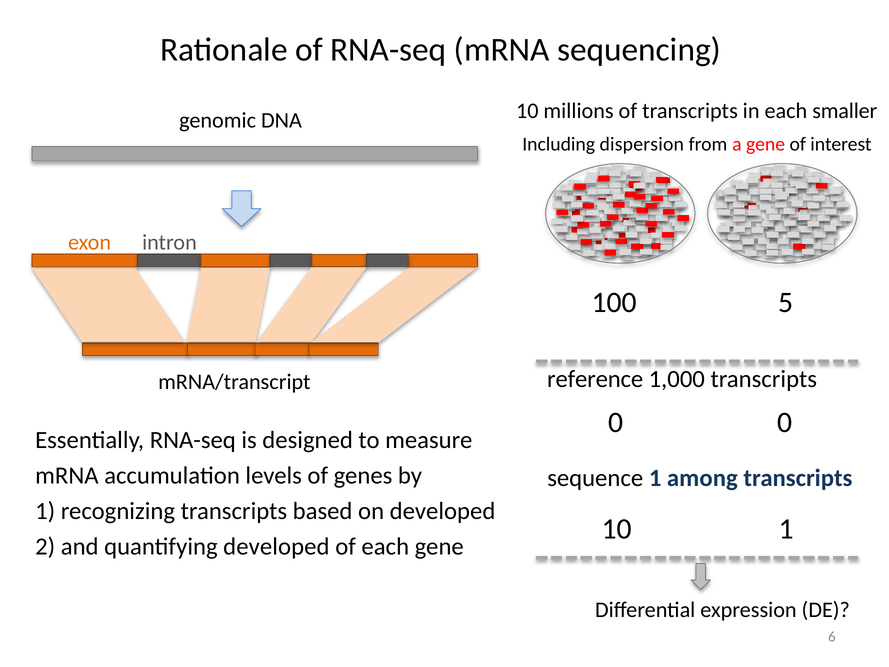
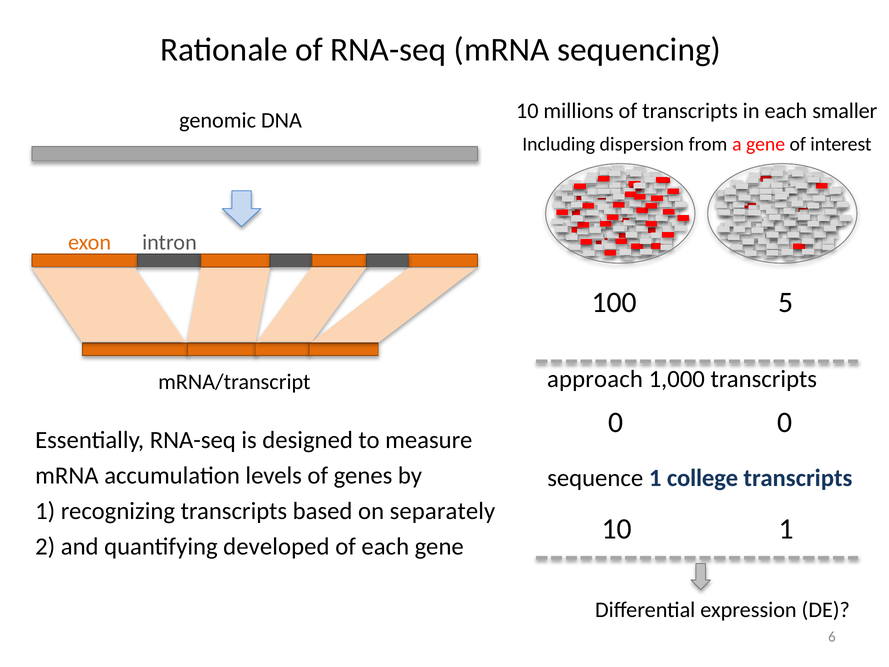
reference: reference -> approach (595, 379)
among: among -> college (703, 478)
on developed: developed -> separately (442, 511)
